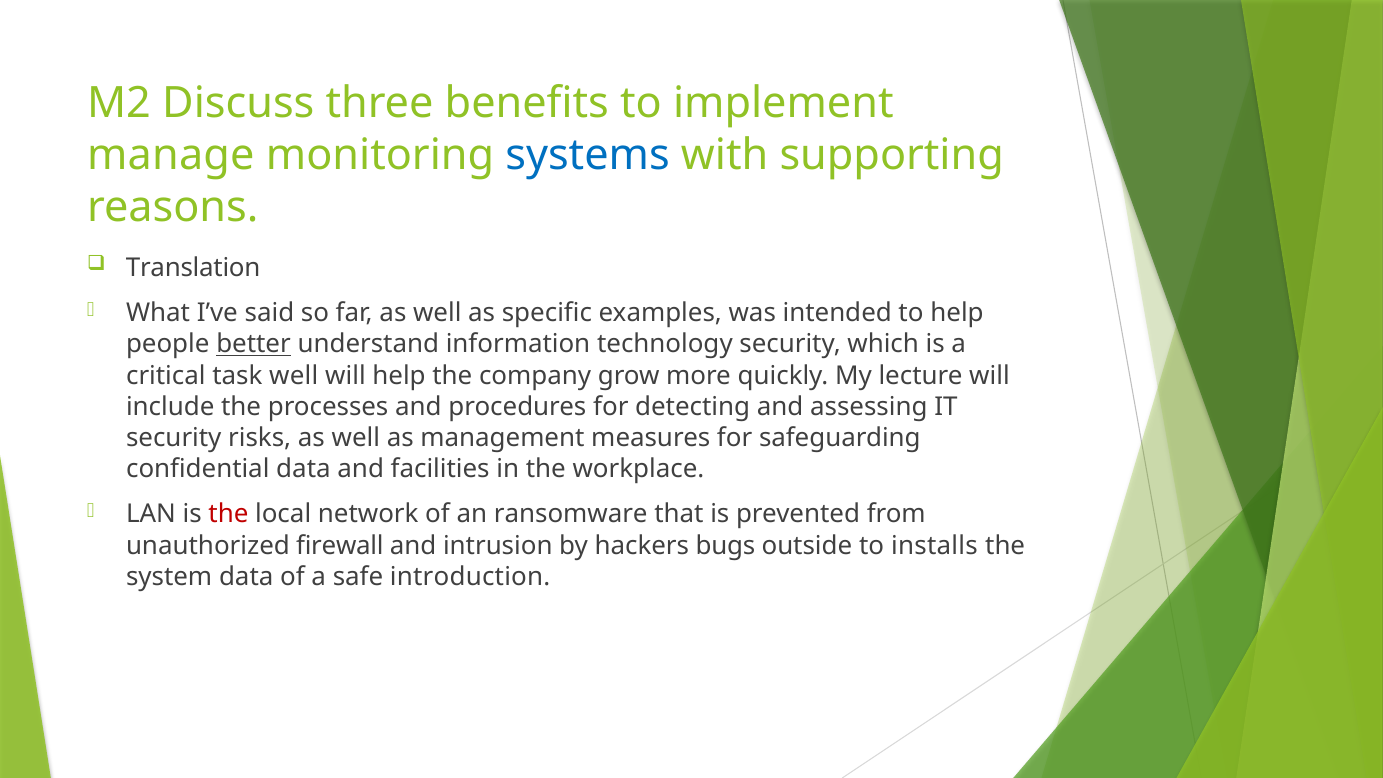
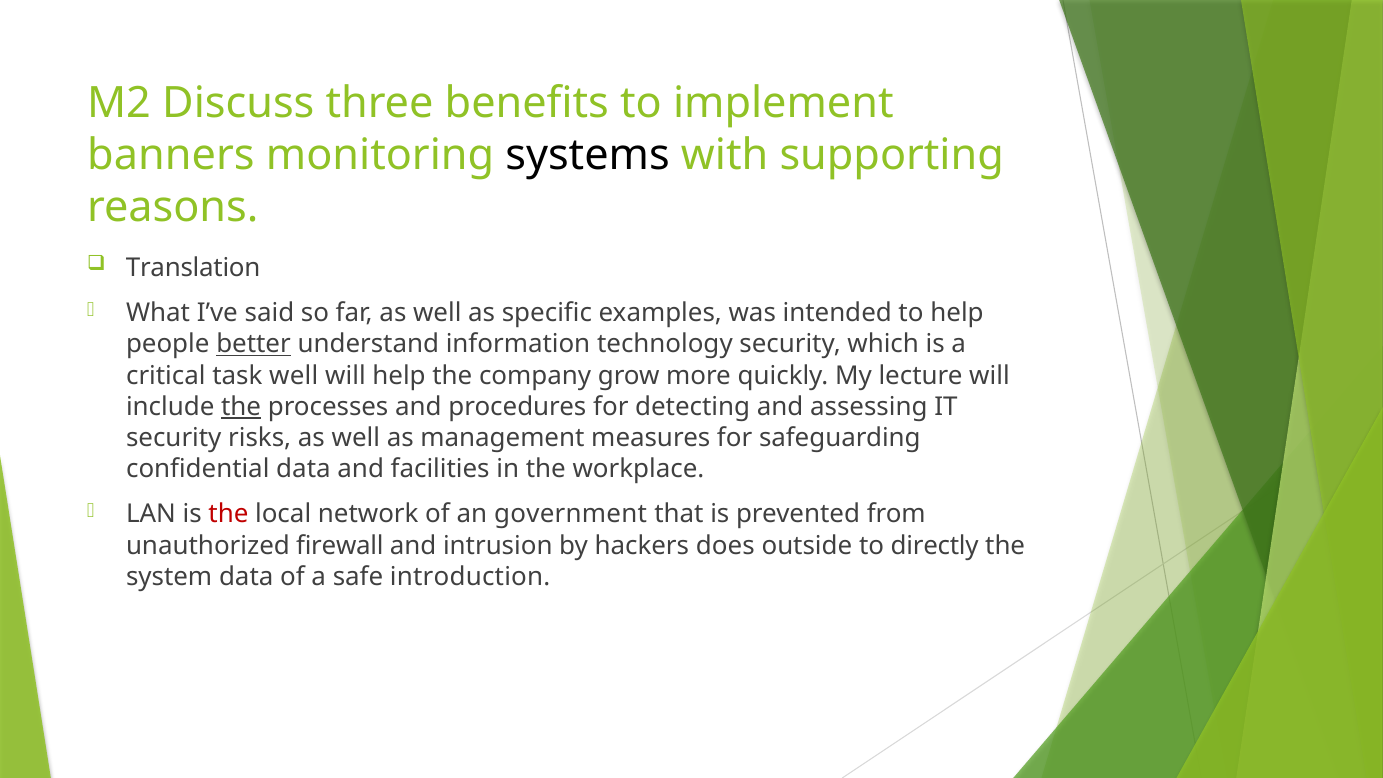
manage: manage -> banners (171, 155)
systems colour: blue -> black (588, 155)
the underline: none -> present (241, 407)
ransomware: ransomware -> government (571, 514)
bugs: bugs -> does (725, 545)
installs: installs -> directly (935, 545)
